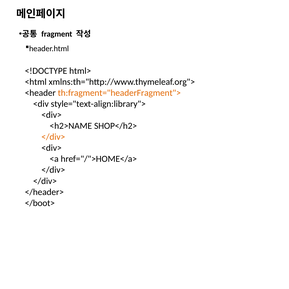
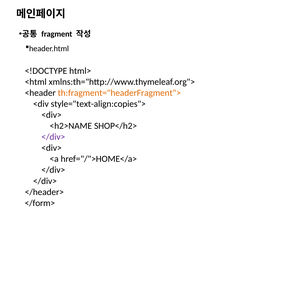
style="text-align:library">: style="text-align:library"> -> style="text-align:copies"> (98, 104)
</div> colour: orange -> purple (53, 137)
</boot>: </boot> -> </form> (40, 203)
